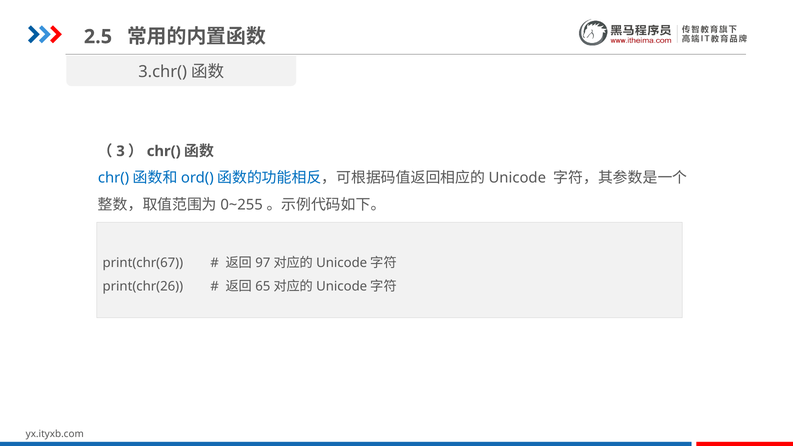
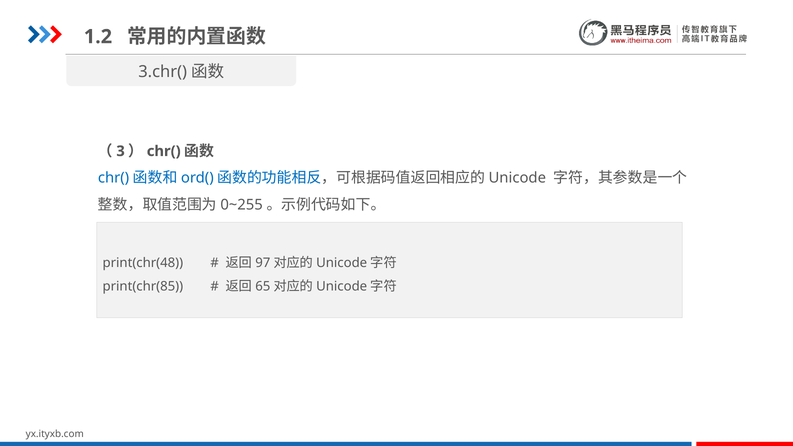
2.5: 2.5 -> 1.2 (98, 37)
print(chr(67: print(chr(67 -> print(chr(48 (143, 263)
print(chr(26: print(chr(26 -> print(chr(85 (143, 287)
